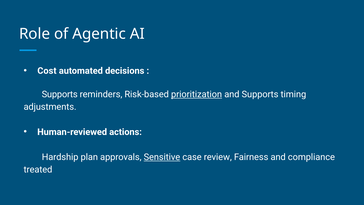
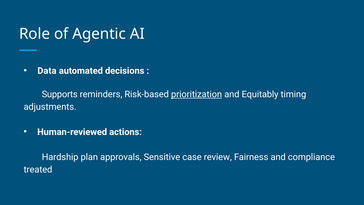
Cost: Cost -> Data (47, 71)
and Supports: Supports -> Equitably (260, 94)
Sensitive underline: present -> none (162, 157)
